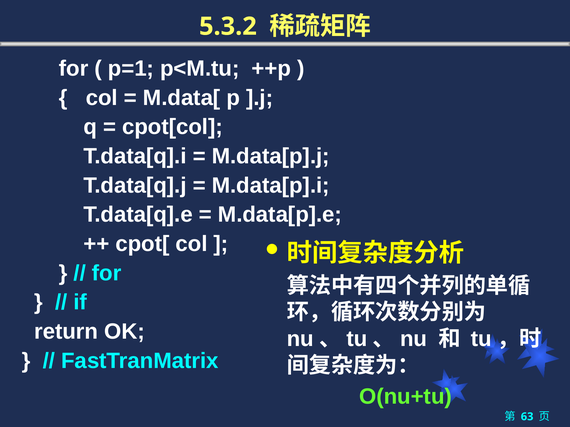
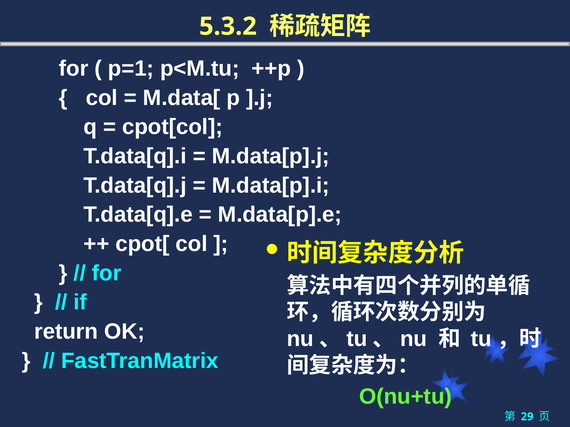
63: 63 -> 29 (527, 417)
